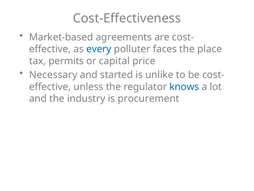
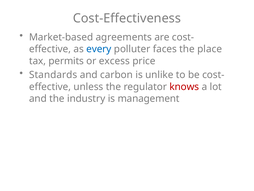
capital: capital -> excess (114, 61)
Necessary: Necessary -> Standards (53, 75)
started: started -> carbon (117, 75)
knows colour: blue -> red (184, 87)
procurement: procurement -> management (149, 98)
